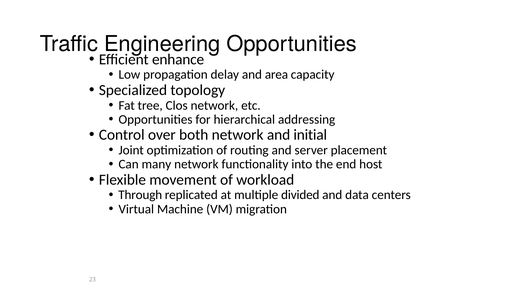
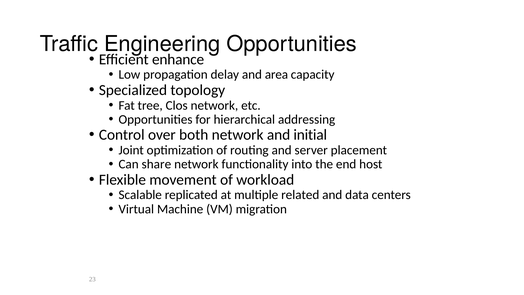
many: many -> share (156, 164)
Through: Through -> Scalable (140, 195)
divided: divided -> related (300, 195)
